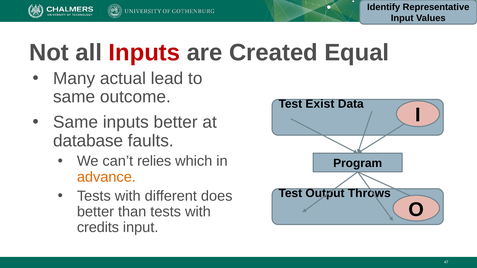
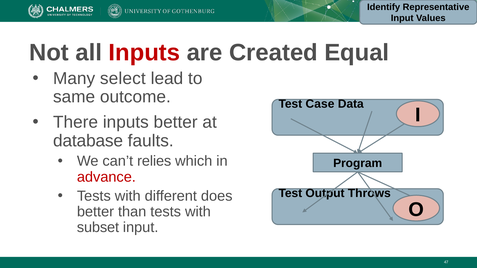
actual: actual -> select (123, 78)
Exist: Exist -> Case (320, 104)
Same: Same -> There (76, 122)
advance colour: orange -> red (106, 177)
credits: credits -> subset (98, 228)
